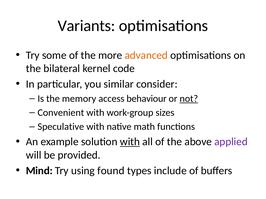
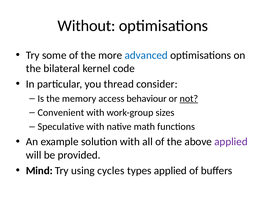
Variants: Variants -> Without (86, 26)
advanced colour: orange -> blue (146, 55)
similar: similar -> thread (119, 84)
with underline: present -> none (130, 142)
found: found -> cycles (111, 171)
types include: include -> applied (170, 171)
